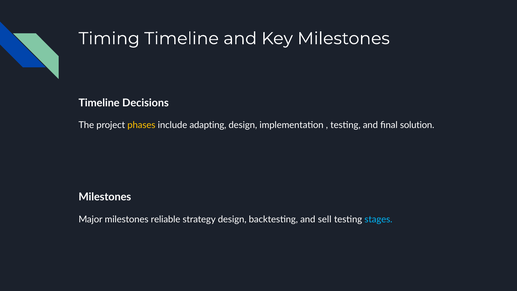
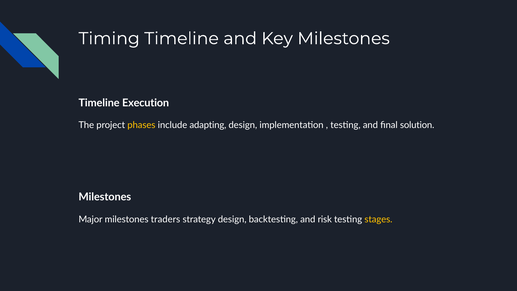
Decisions: Decisions -> Execution (146, 103)
reliable: reliable -> traders (166, 219)
sell: sell -> risk (325, 219)
stages colour: light blue -> yellow (378, 219)
